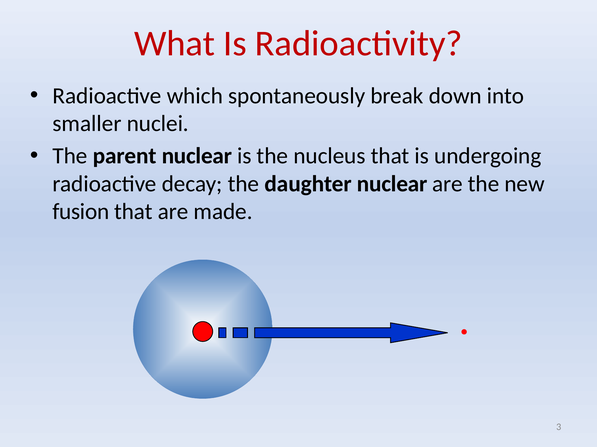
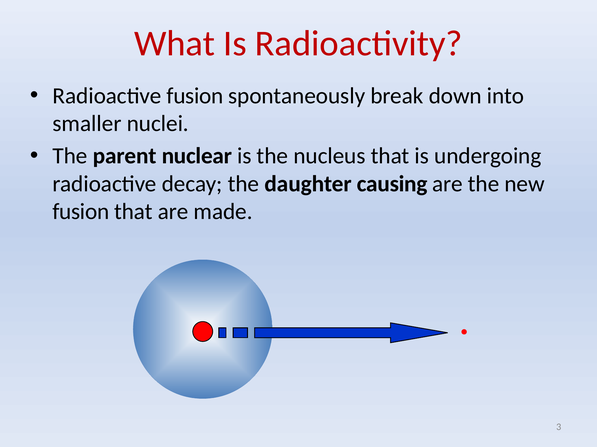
Radioactive which: which -> fusion (195, 96)
daughter nuclear: nuclear -> causing (392, 184)
